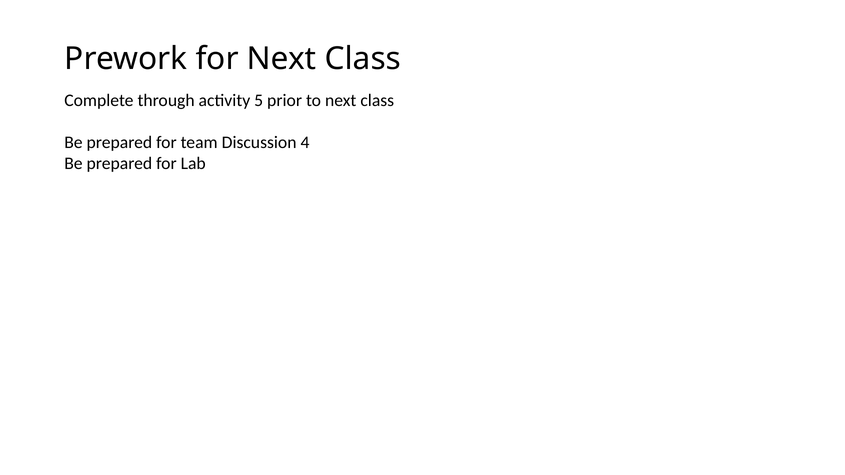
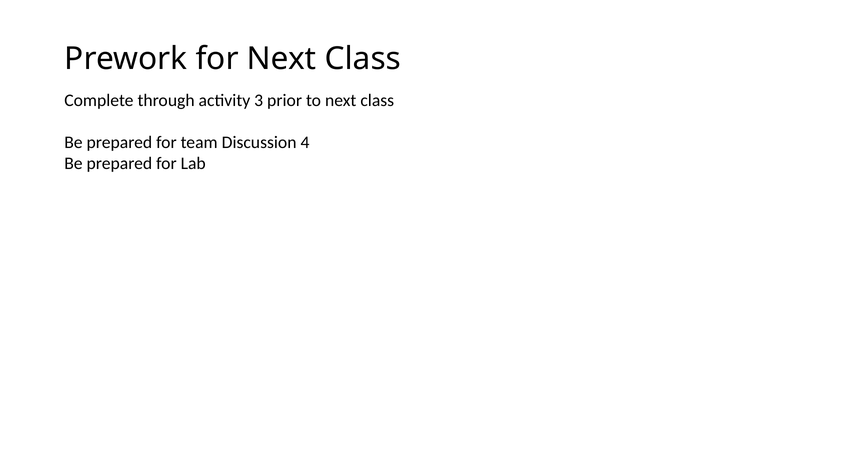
5: 5 -> 3 (259, 100)
